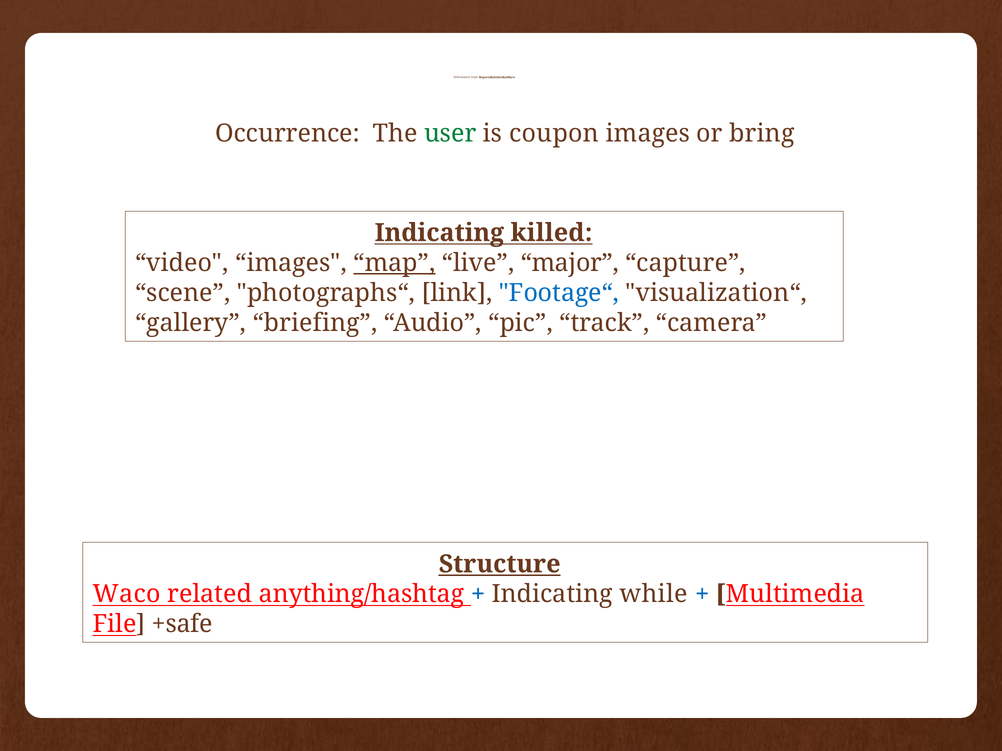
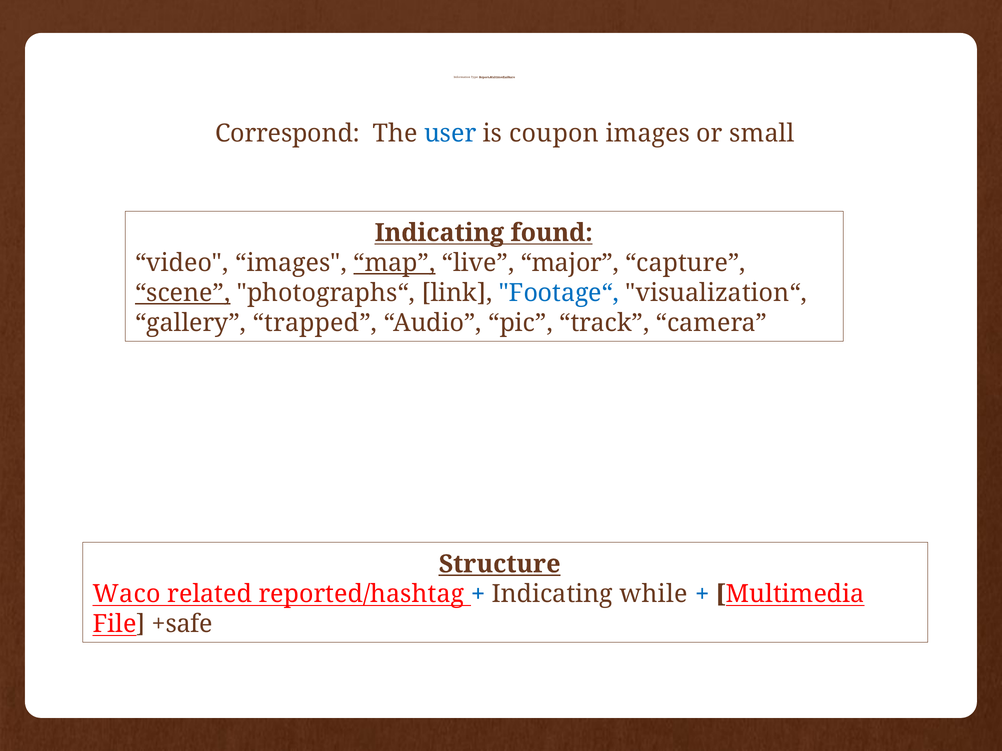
Occurrence: Occurrence -> Correspond (288, 133)
user colour: green -> blue (450, 133)
bring: bring -> small (762, 133)
killed: killed -> found (552, 233)
scene underline: none -> present (183, 293)
briefing: briefing -> trapped (315, 323)
anything/hashtag: anything/hashtag -> reported/hashtag (361, 594)
